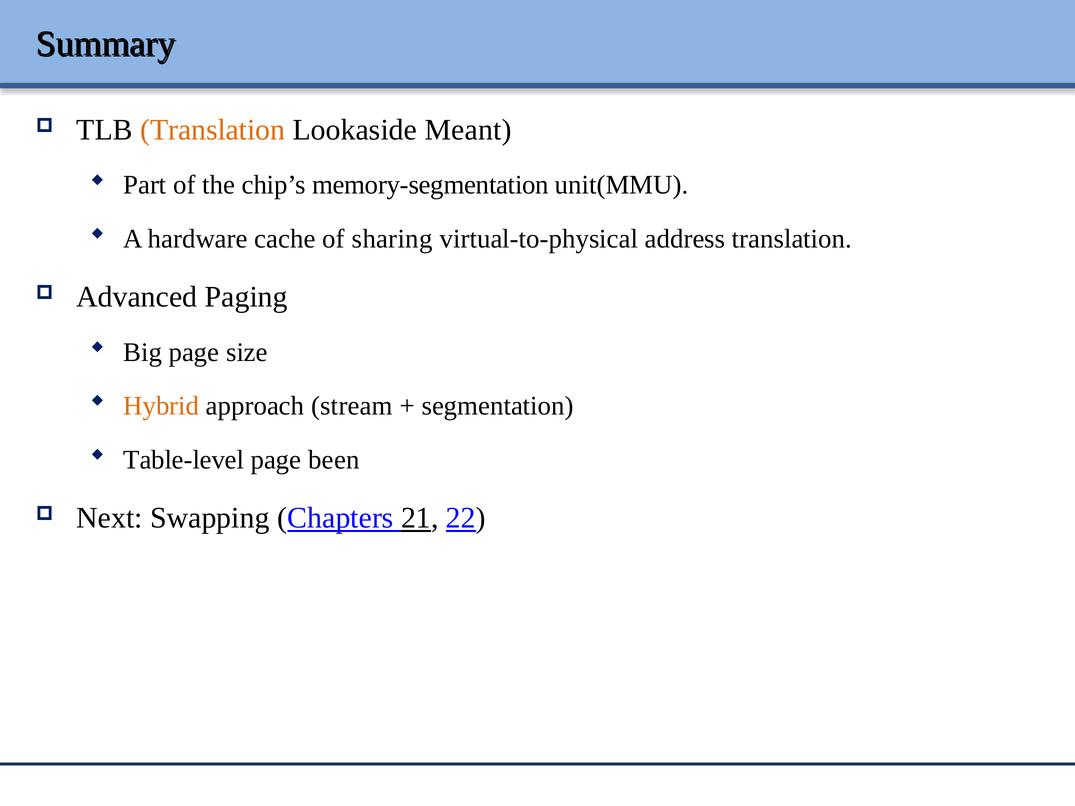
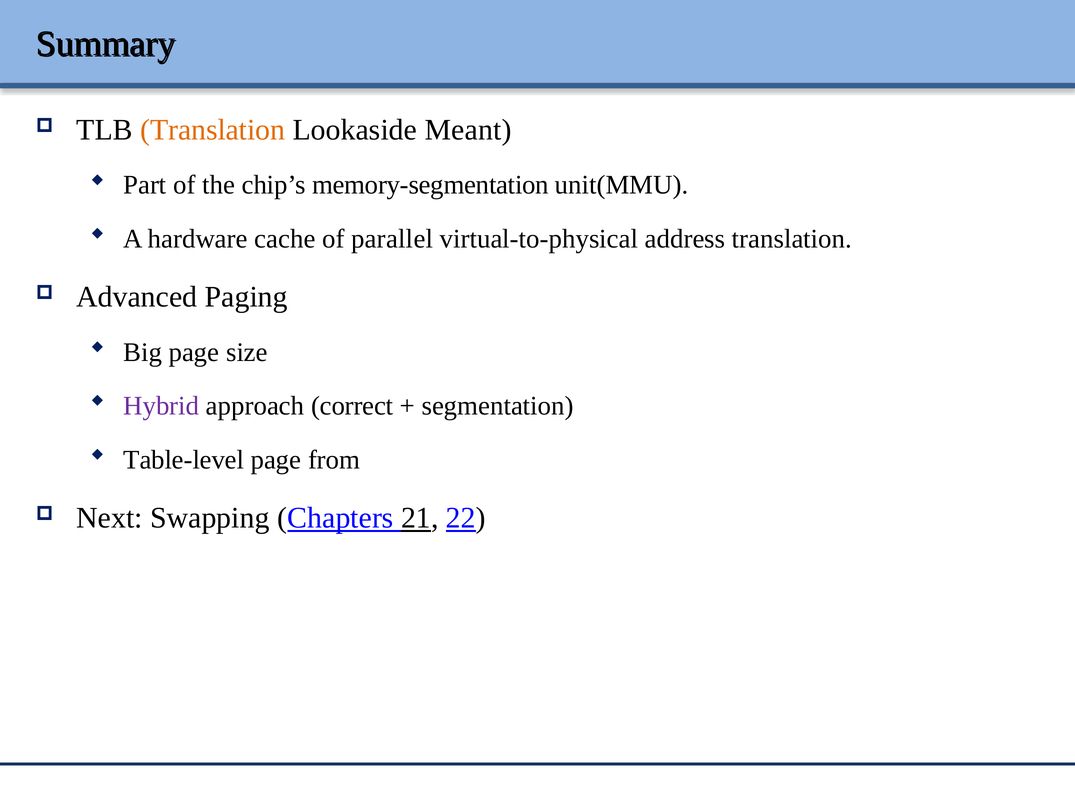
sharing: sharing -> parallel (392, 239)
Hybrid colour: orange -> purple (161, 406)
stream: stream -> correct (352, 406)
been: been -> from (334, 460)
